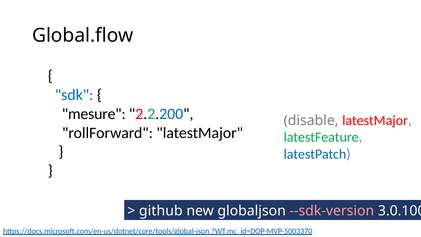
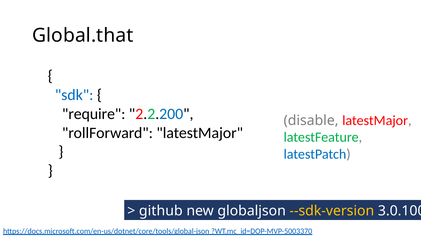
Global.flow: Global.flow -> Global.that (83, 35)
mesure: mesure -> require (94, 114)
--sdk-version colour: pink -> yellow (332, 211)
